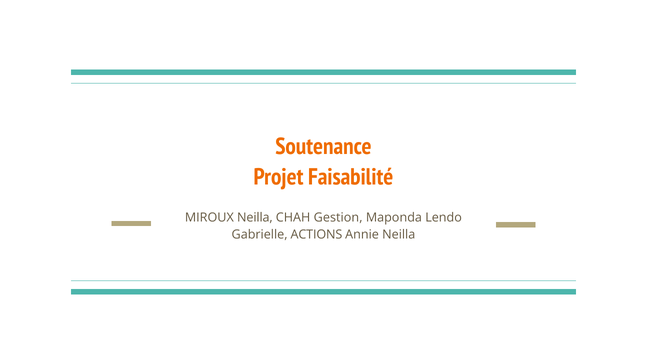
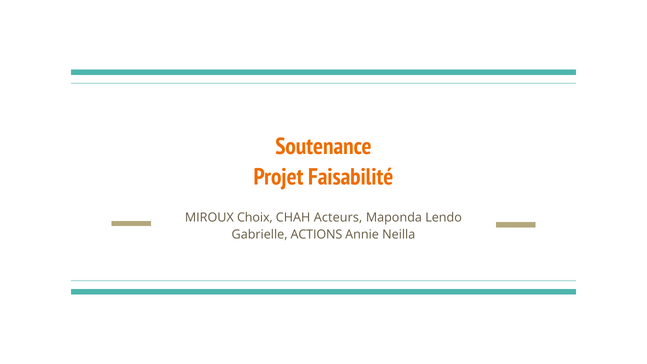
MIROUX Neilla: Neilla -> Choix (255, 217)
Gestion: Gestion -> Acteurs (338, 217)
